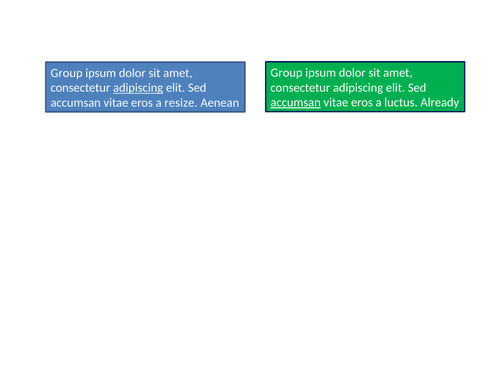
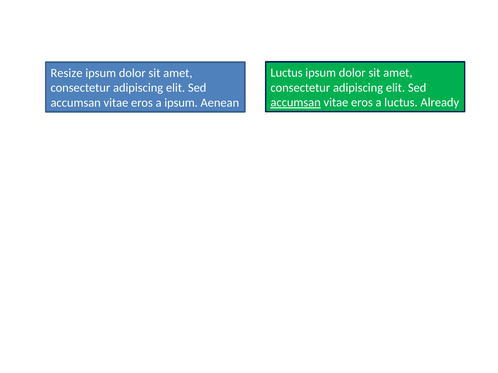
Group: Group -> Luctus (287, 73)
Group: Group -> Resize (67, 73)
adipiscing underline: present -> none (138, 88)
a resize: resize -> ipsum (181, 103)
